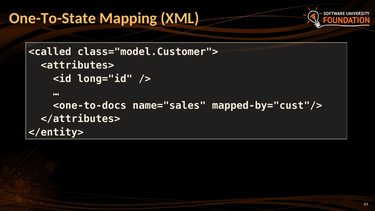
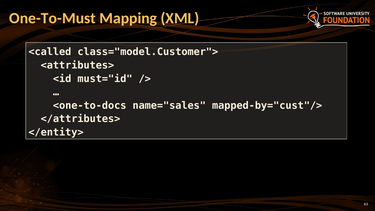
One-To-State: One-To-State -> One-To-Must (53, 18)
long="id: long="id -> must="id (105, 79)
